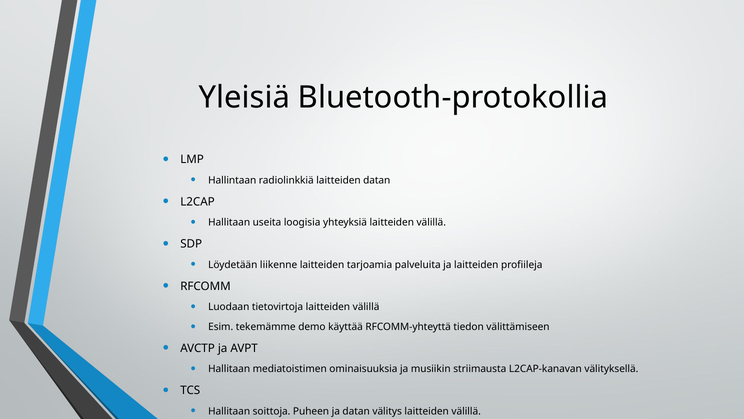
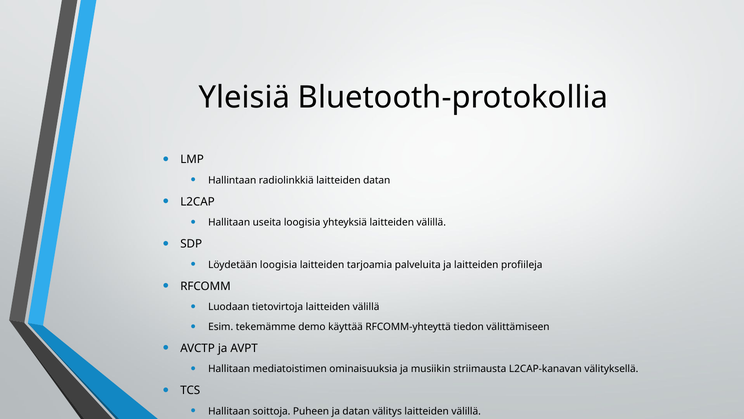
Löydetään liikenne: liikenne -> loogisia (279, 264)
